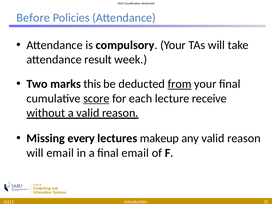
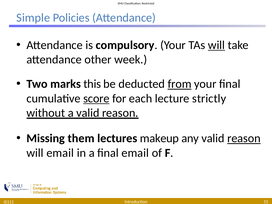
Before: Before -> Simple (33, 18)
will underline: none -> present (216, 45)
result: result -> other (98, 60)
receive: receive -> strictly (209, 98)
every: every -> them (81, 138)
reason underline: none -> present (244, 138)
